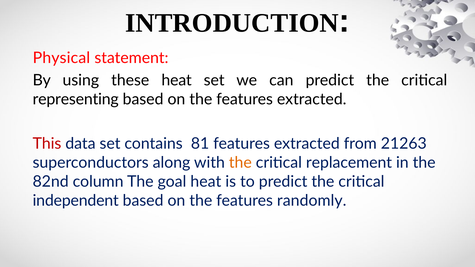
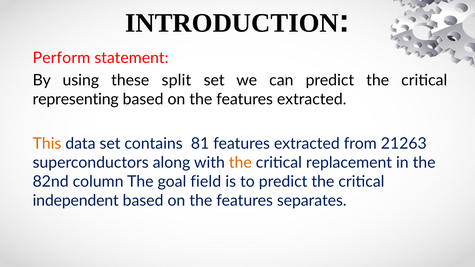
Physical: Physical -> Perform (61, 58)
these heat: heat -> split (176, 80)
This colour: red -> orange (47, 144)
goal heat: heat -> field (206, 182)
randomly: randomly -> separates (312, 201)
